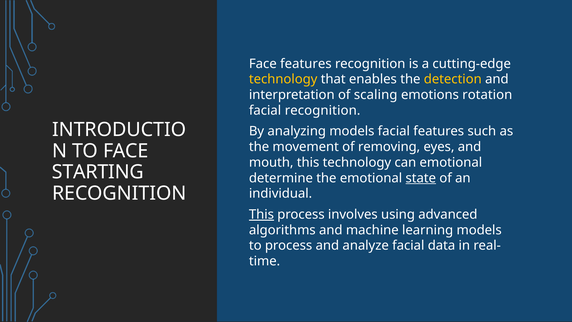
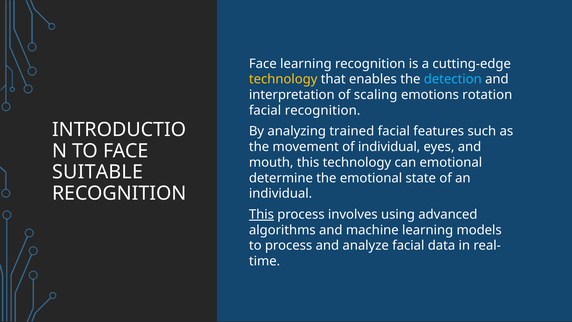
Face features: features -> learning (306, 64)
detection colour: yellow -> light blue (453, 79)
analyzing models: models -> trained (352, 131)
of removing: removing -> individual (389, 147)
STARTING: STARTING -> SUITABLE (98, 172)
state underline: present -> none (421, 178)
